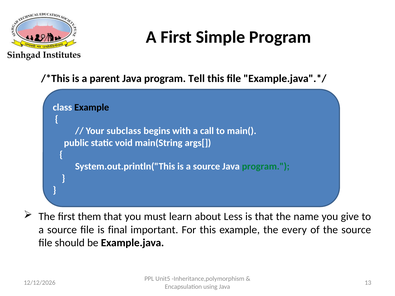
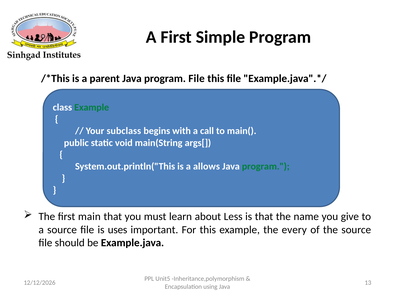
program Tell: Tell -> File (197, 78)
Example colour: black -> green (92, 107)
is a source: source -> allows (206, 167)
them: them -> main (89, 217)
final: final -> uses (118, 230)
